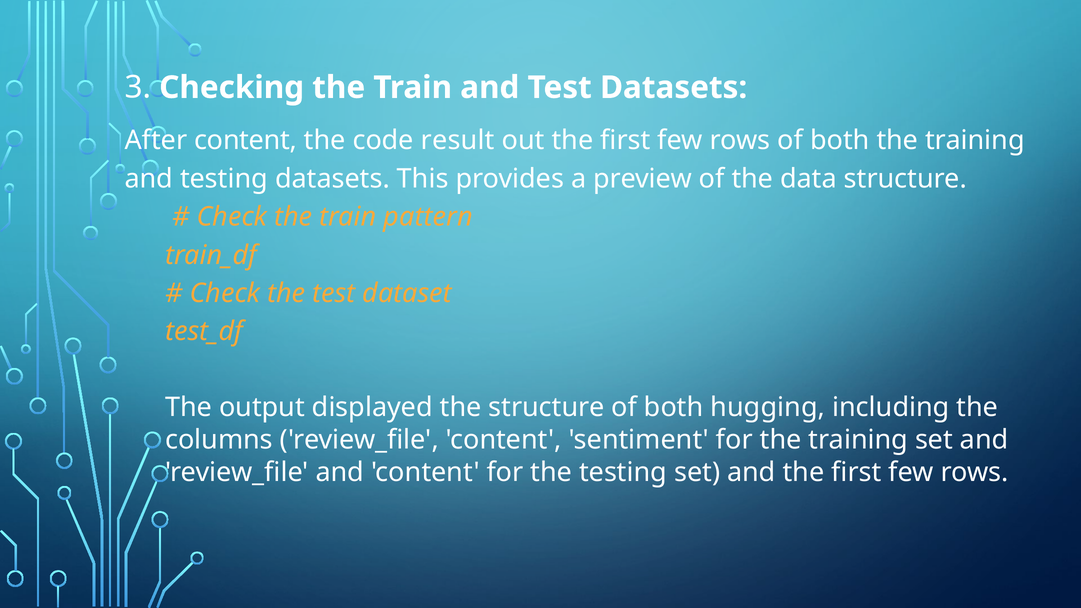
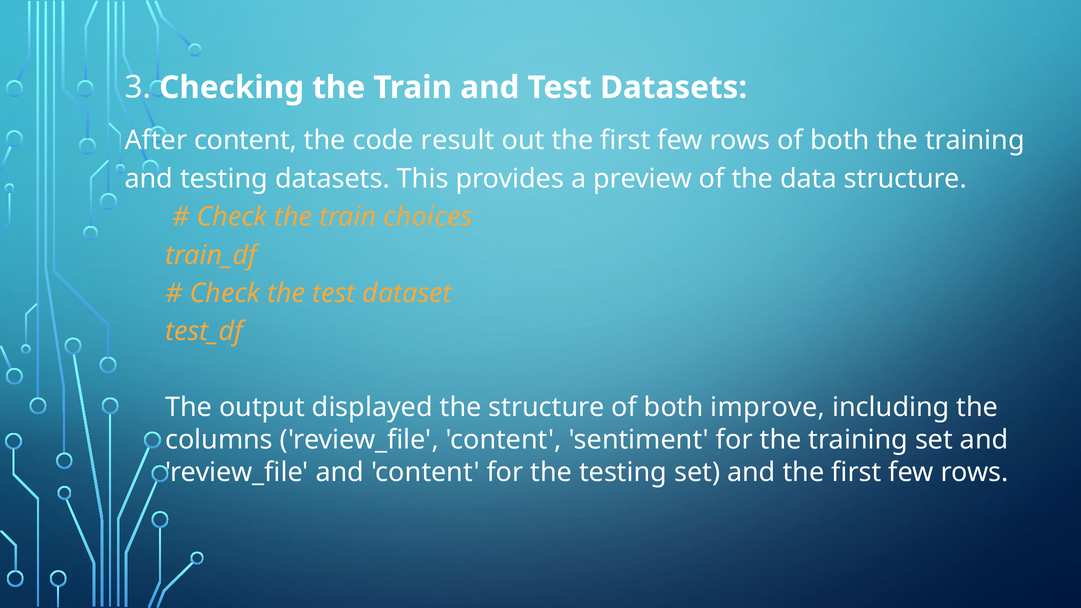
pattern: pattern -> choices (428, 217)
hugging: hugging -> improve (768, 407)
